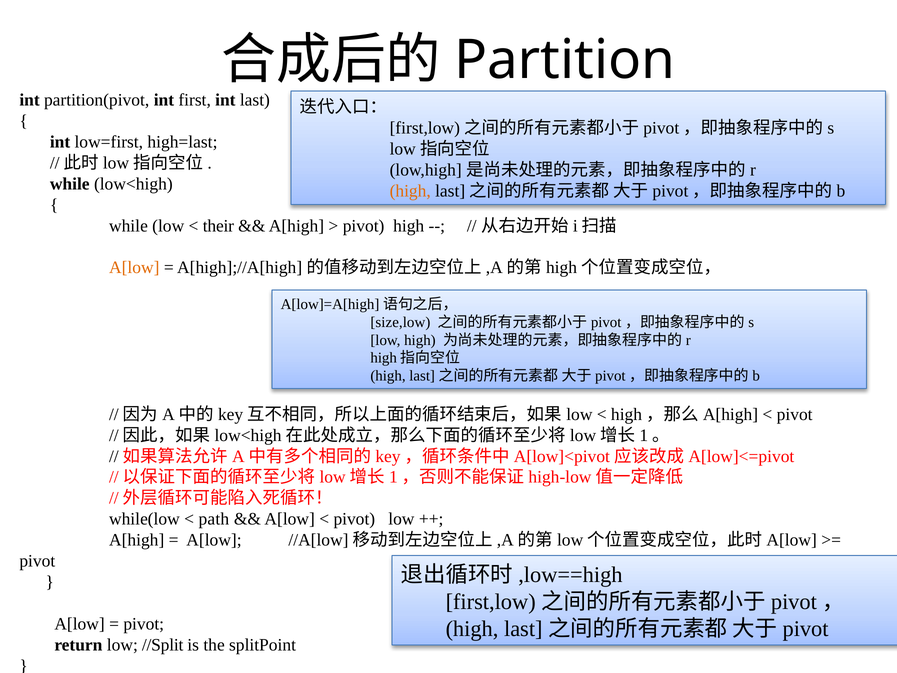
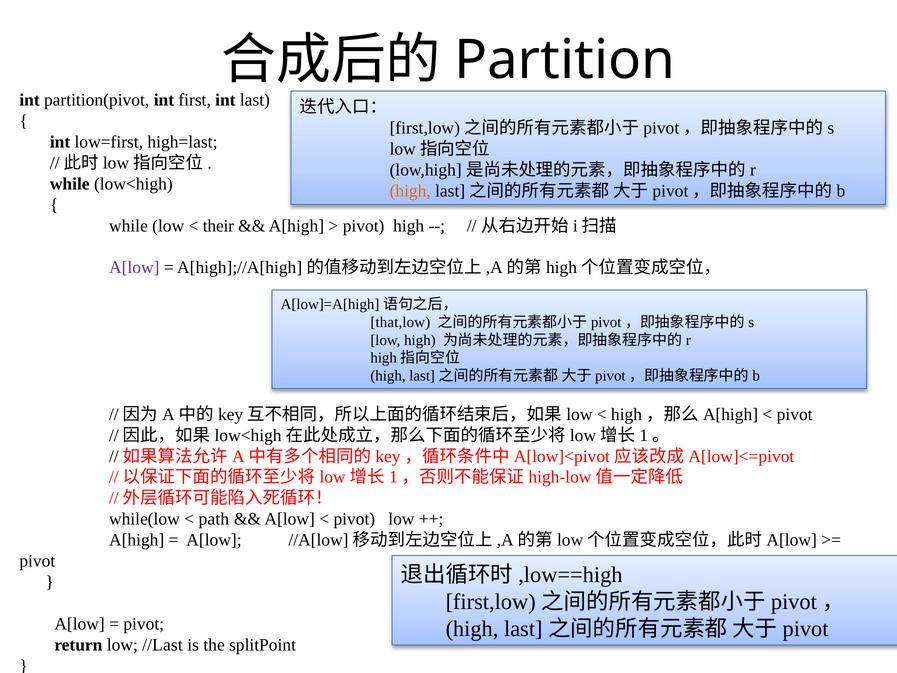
A[low colour: orange -> purple (134, 268)
size,low: size,low -> that,low (400, 322)
//Split: //Split -> //Last (162, 645)
